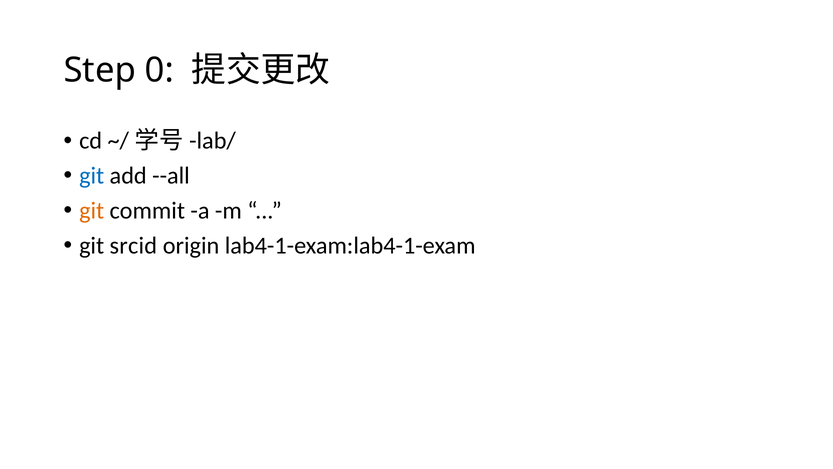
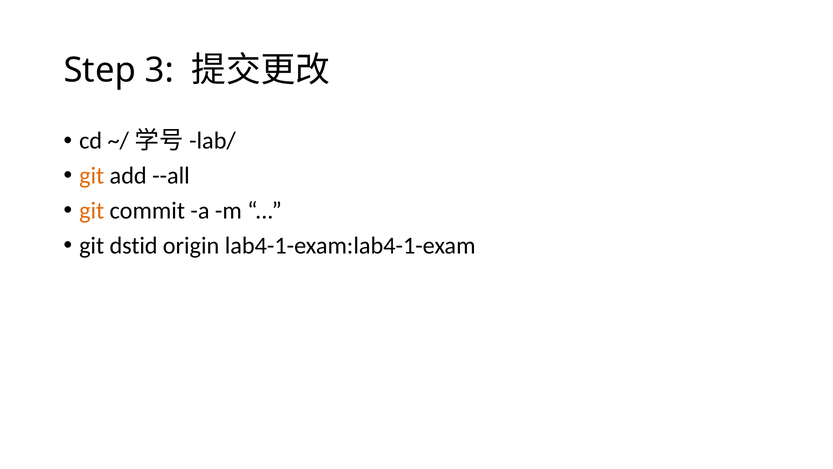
0: 0 -> 3 (159, 70)
git colour: blue -> orange (92, 176)
srcid: srcid -> dstid (134, 246)
